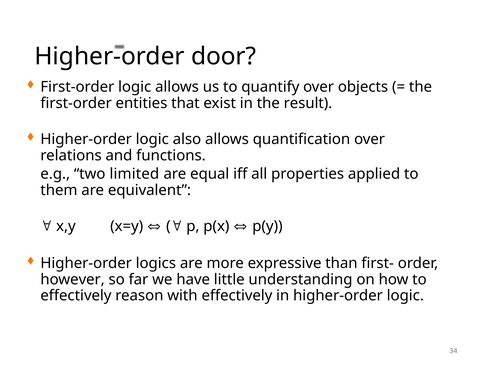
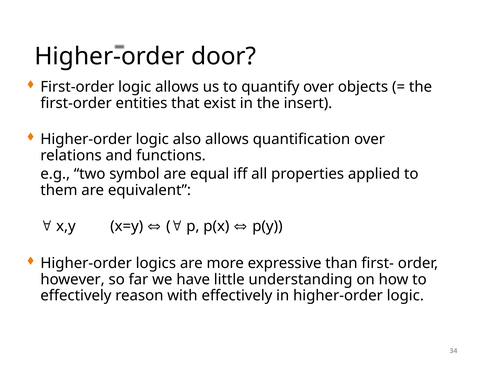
result: result -> insert (308, 103)
limited: limited -> symbol (134, 174)
